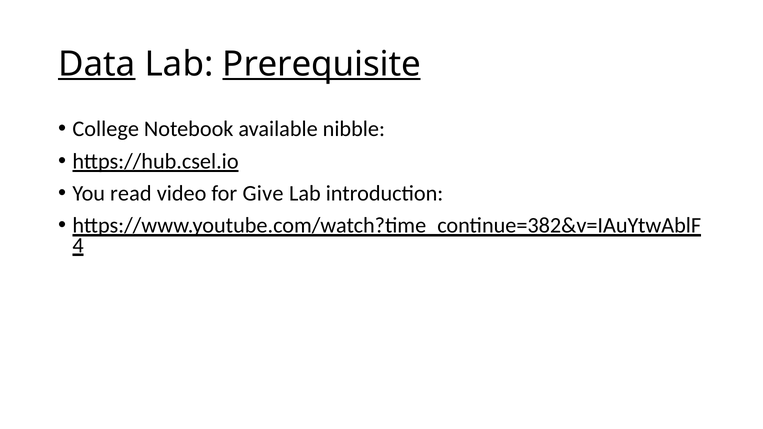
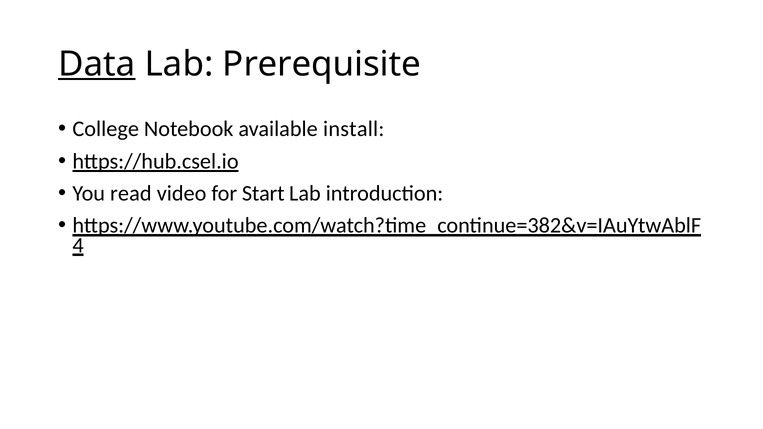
Prerequisite underline: present -> none (322, 64)
nibble: nibble -> install (354, 129)
Give: Give -> Start (263, 193)
